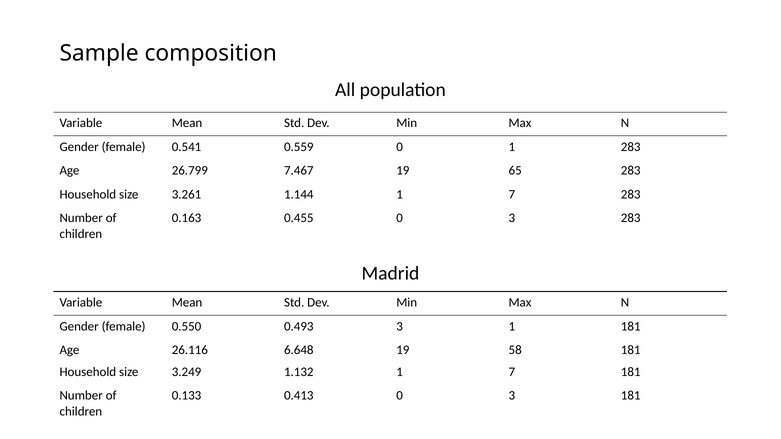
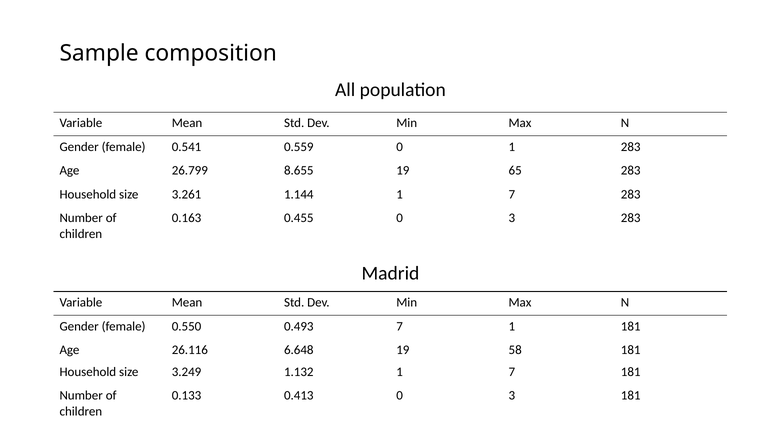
7.467: 7.467 -> 8.655 (299, 171)
0.493 3: 3 -> 7 (400, 326)
